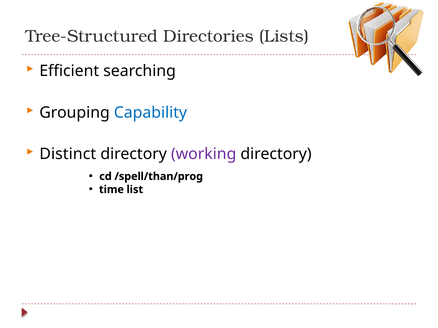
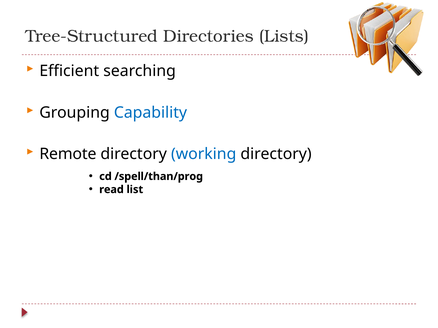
Distinct: Distinct -> Remote (68, 154)
working colour: purple -> blue (204, 154)
time: time -> read (111, 190)
